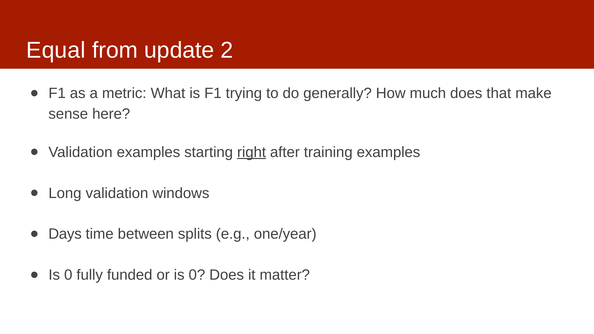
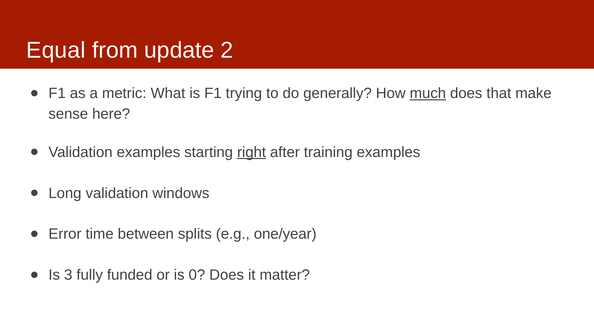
much underline: none -> present (428, 93)
Days: Days -> Error (65, 234)
0: 0 -> 3 (68, 275)
